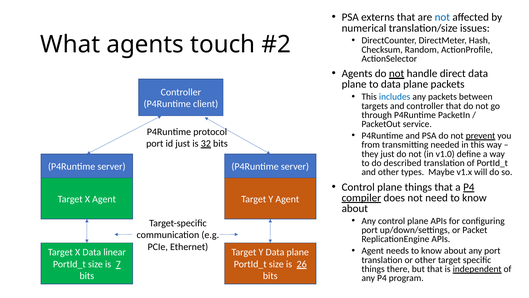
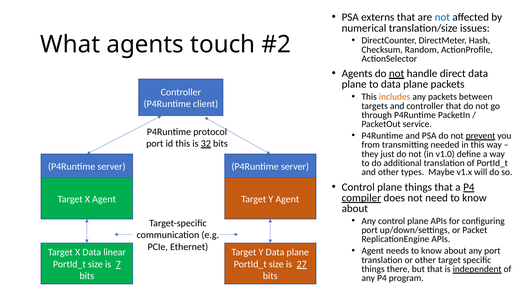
includes colour: blue -> orange (395, 97)
id just: just -> this (183, 143)
described: described -> additional (403, 163)
26: 26 -> 27 (302, 264)
